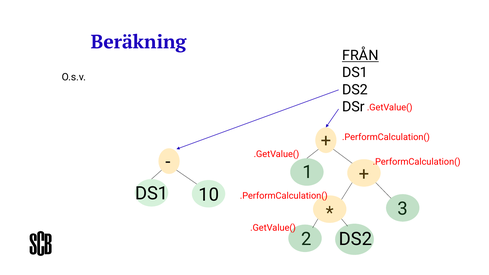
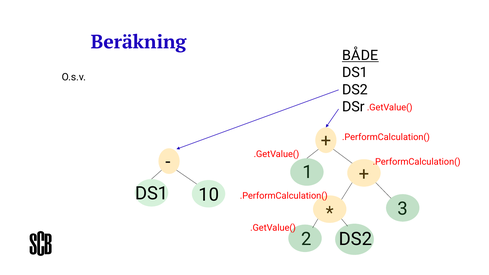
FRÅN: FRÅN -> BÅDE (360, 55)
